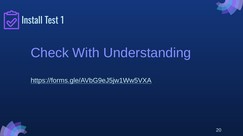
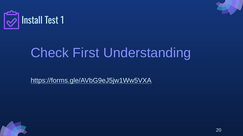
With: With -> First (86, 53)
